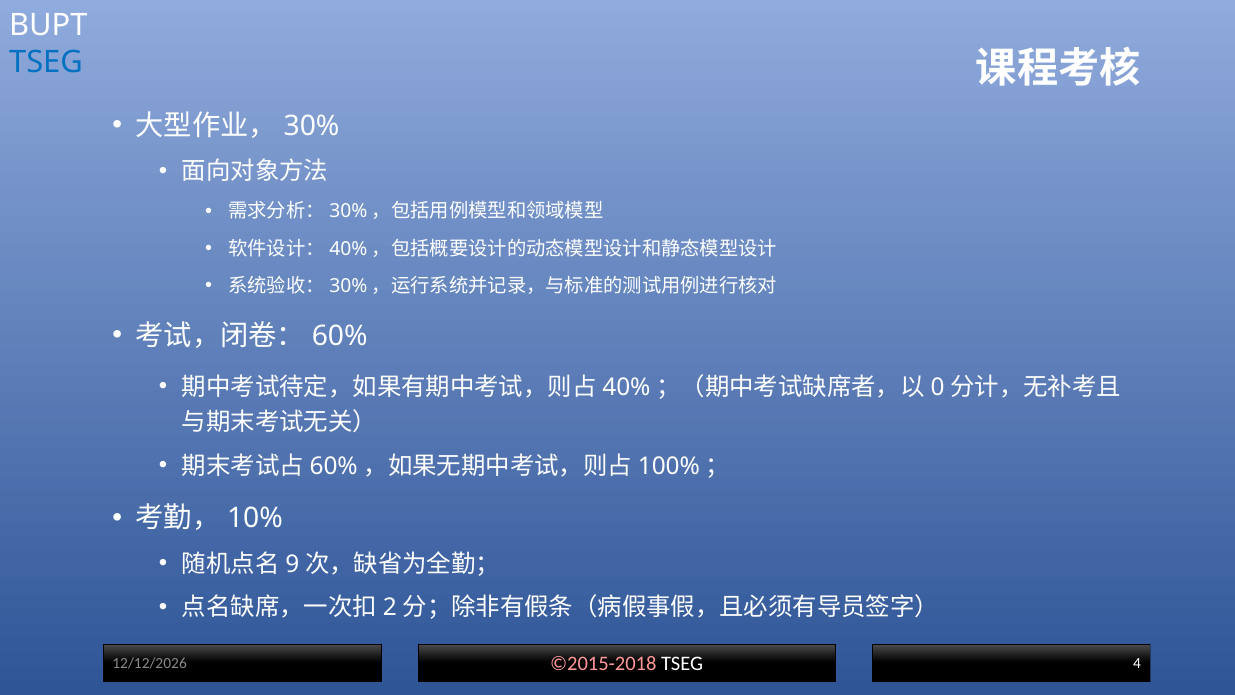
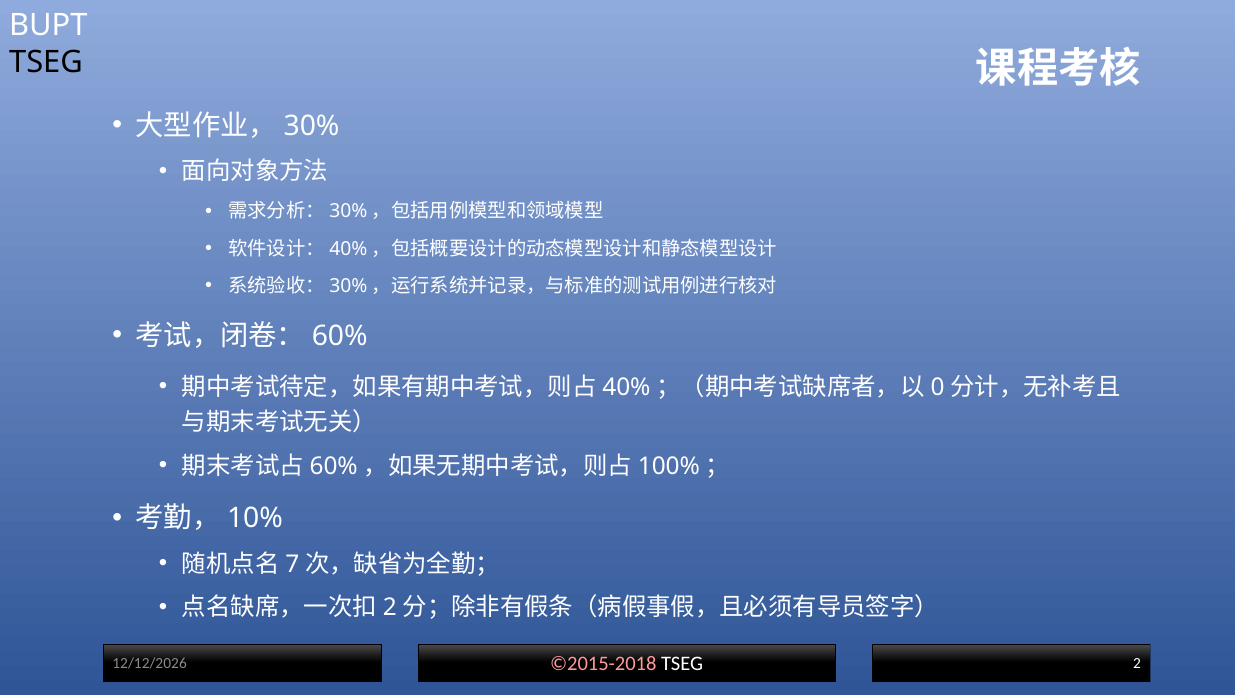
TSEG colour: blue -> black (46, 62)
9: 9 -> 7 (292, 564)
TSEG 4: 4 -> 2 (1137, 663)
